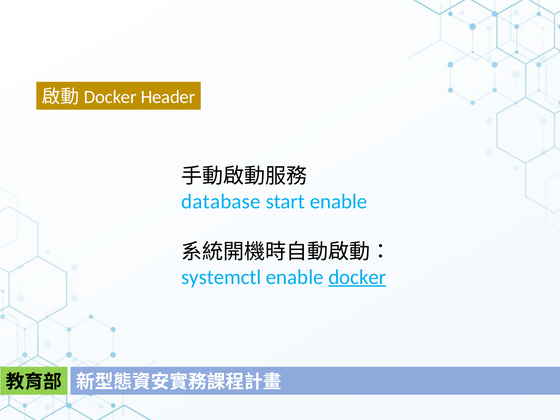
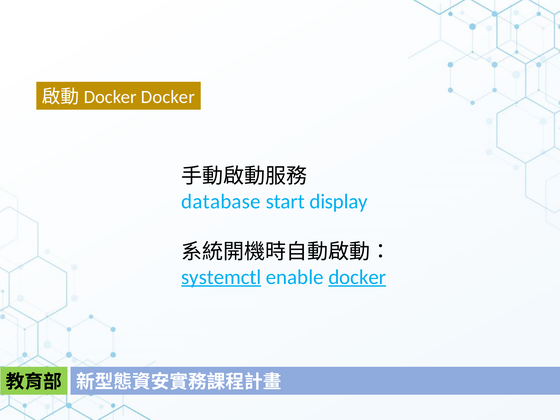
Header: Header -> Docker (168, 97)
start enable: enable -> display (339, 201)
systemctl underline: none -> present (221, 277)
